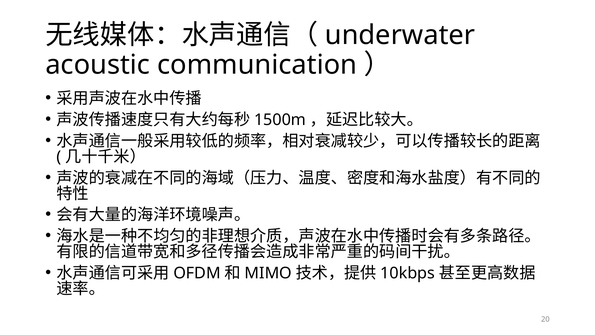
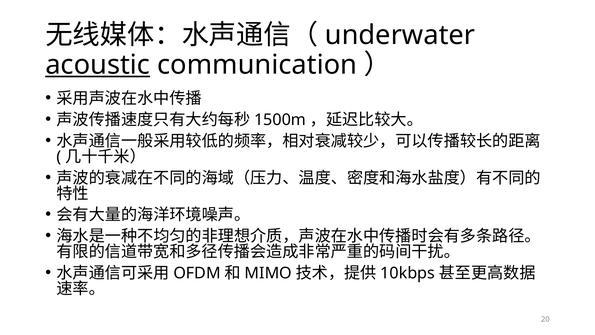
acoustic underline: none -> present (98, 65)
